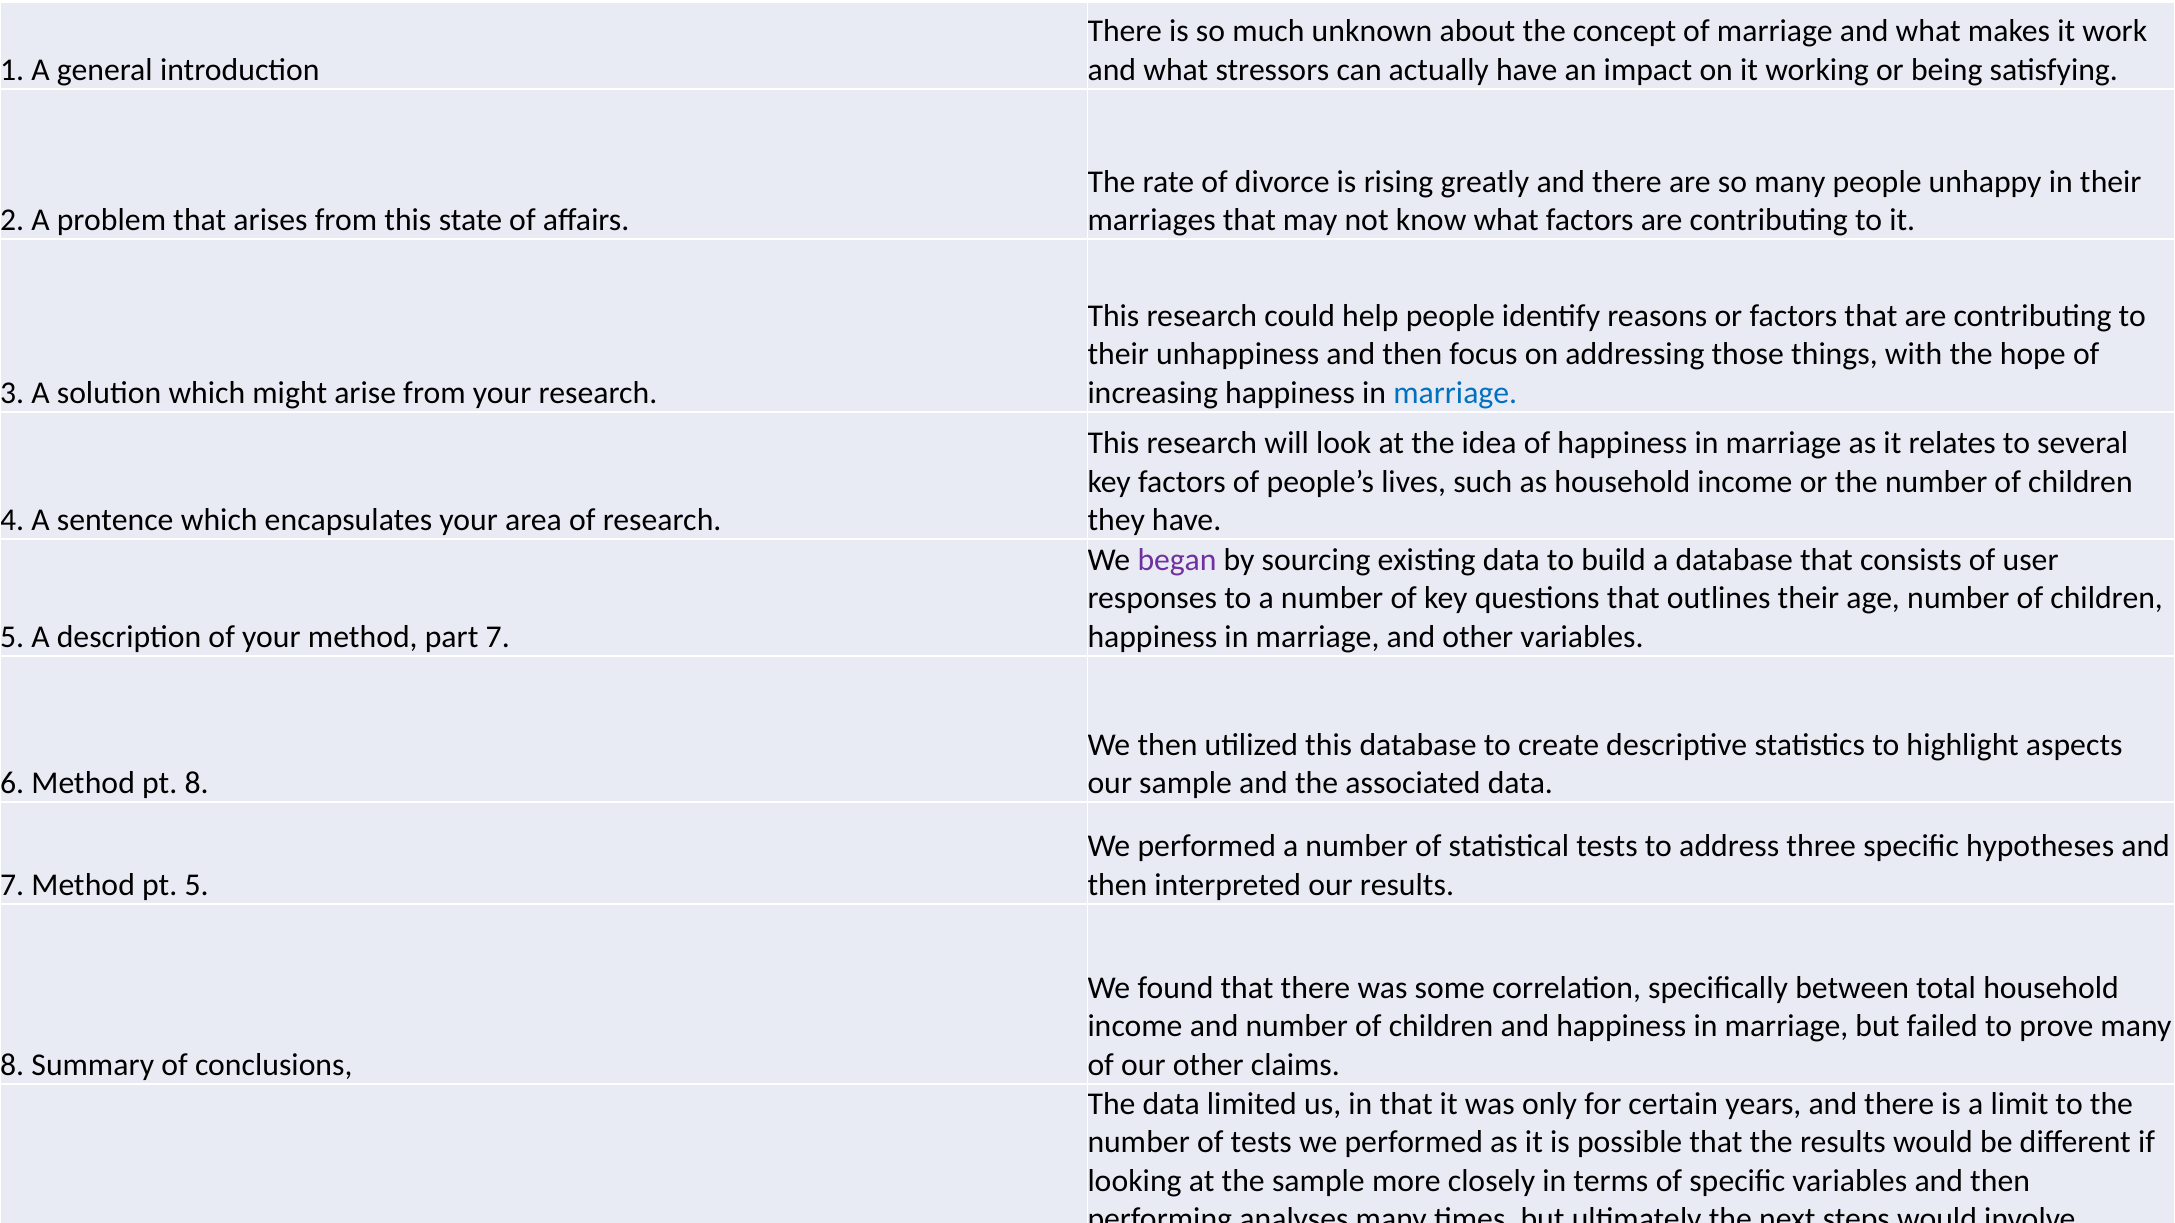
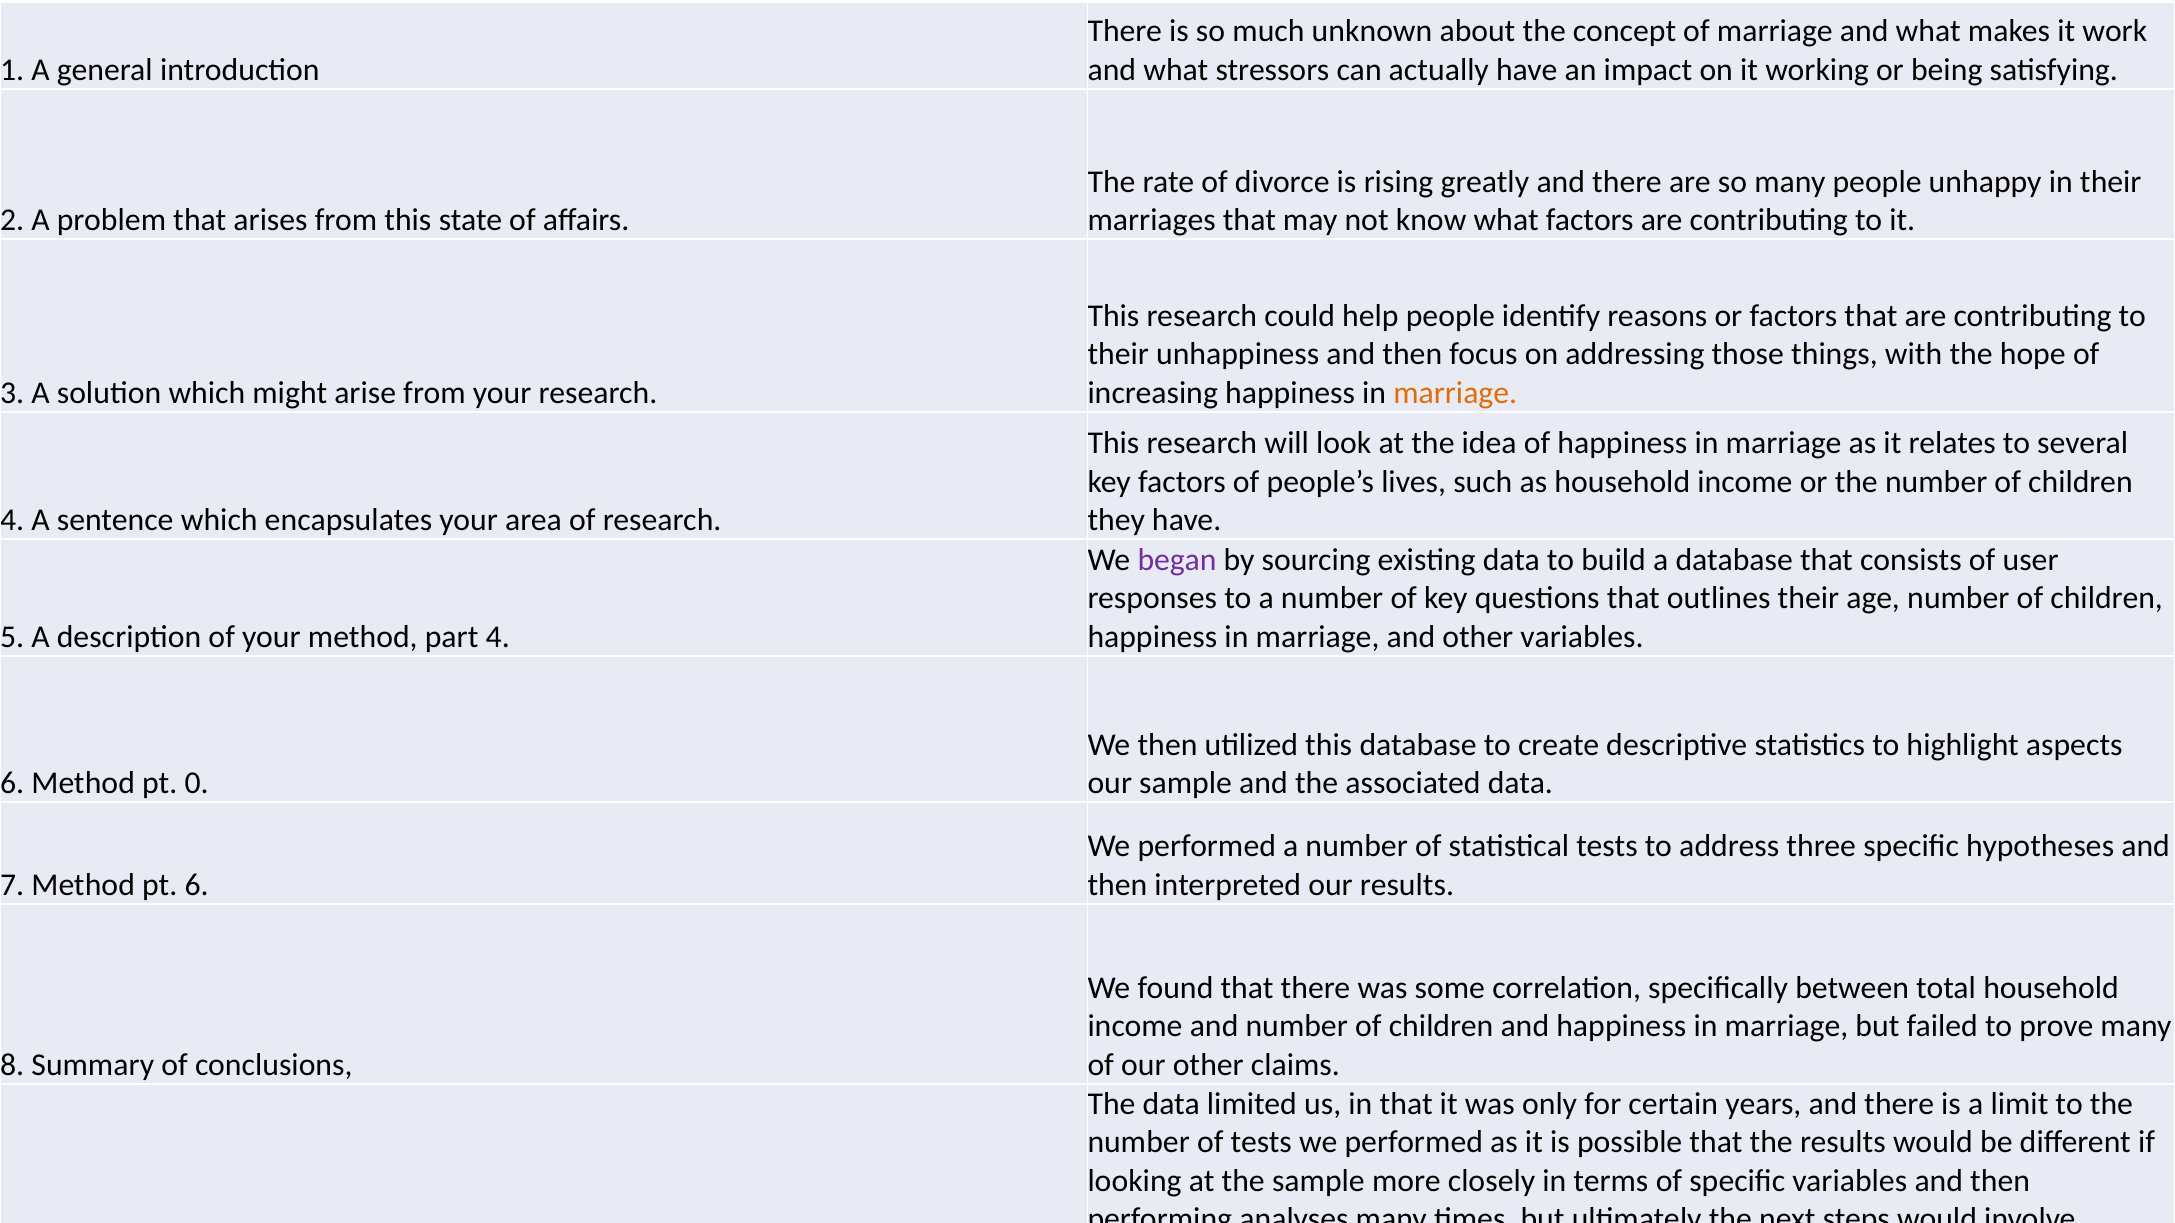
marriage colour: blue -> orange (1455, 393)
part 7: 7 -> 4 (498, 637)
pt 8: 8 -> 0 (197, 784)
pt 5: 5 -> 6 (197, 885)
